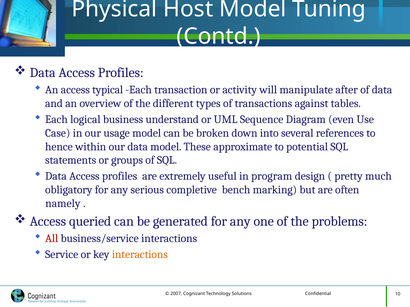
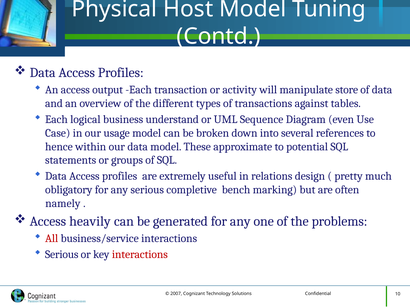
typical: typical -> output (108, 90)
after: after -> store (347, 90)
program: program -> relations (272, 176)
queried: queried -> heavily (90, 222)
Service: Service -> Serious (62, 255)
interactions colour: orange -> red (140, 255)
